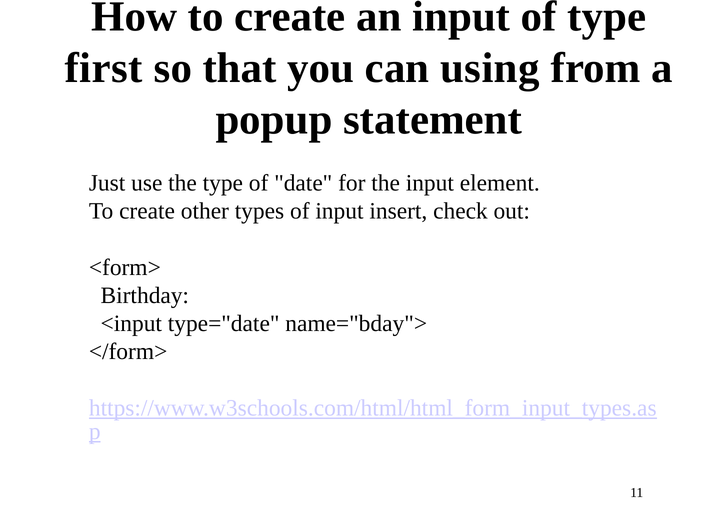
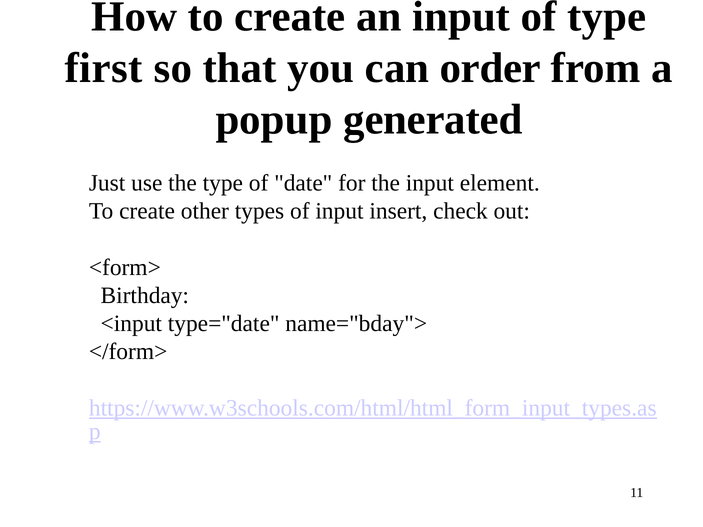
using: using -> order (490, 68)
statement: statement -> generated (433, 120)
